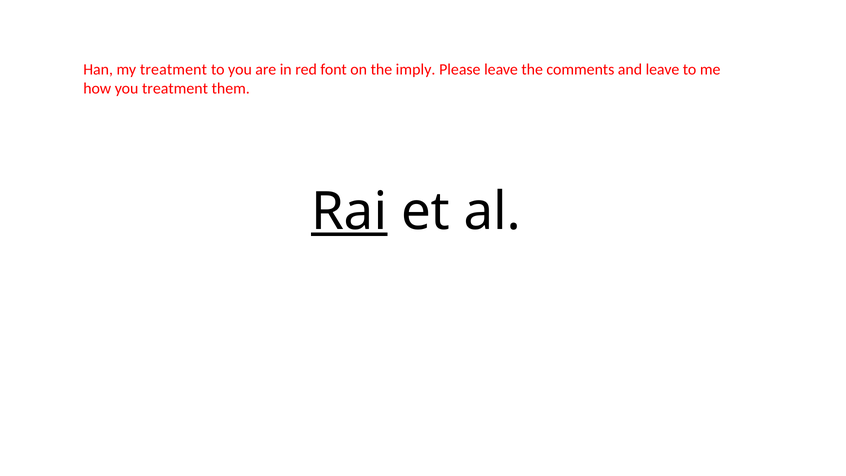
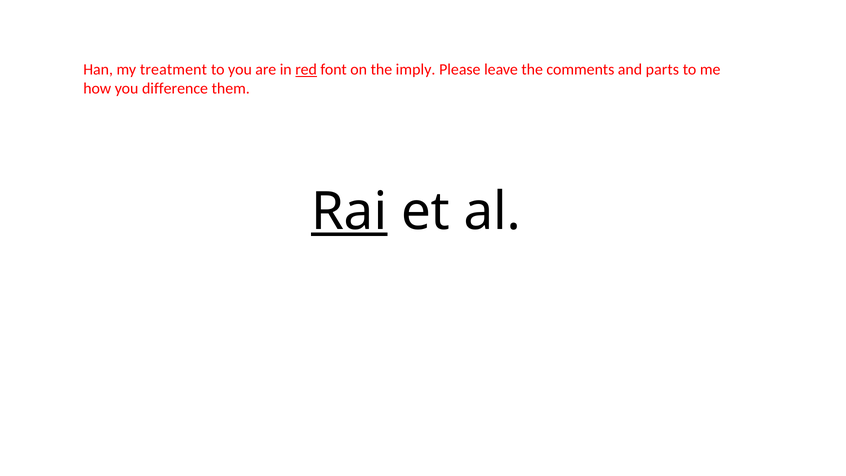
red underline: none -> present (306, 70)
and leave: leave -> parts (662, 70)
you treatment: treatment -> difference (175, 89)
